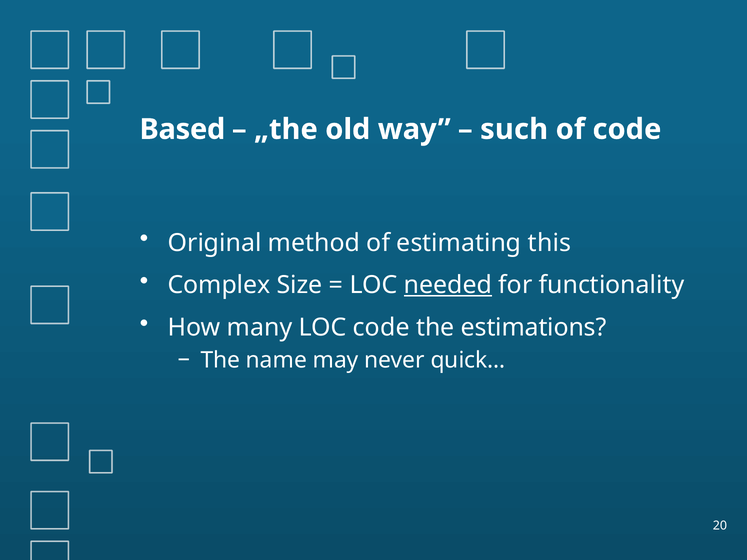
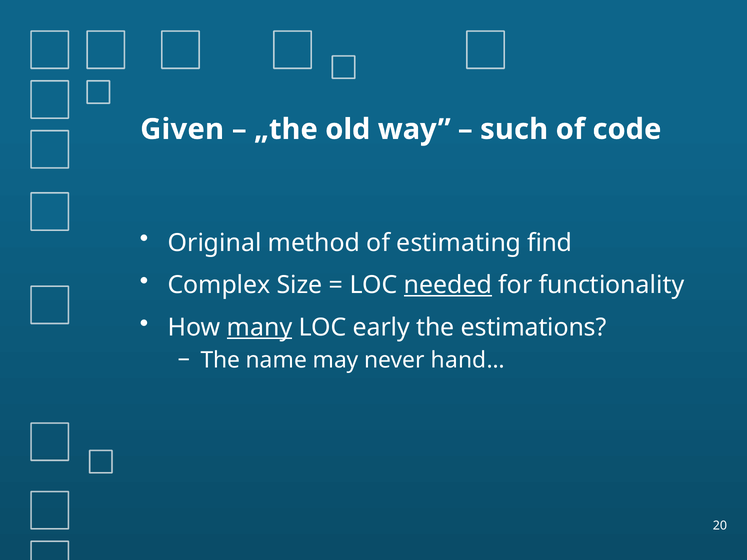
Based: Based -> Given (182, 129)
this: this -> find (550, 243)
many underline: none -> present (260, 328)
LOC code: code -> early (381, 328)
quick…: quick… -> hand… (468, 361)
